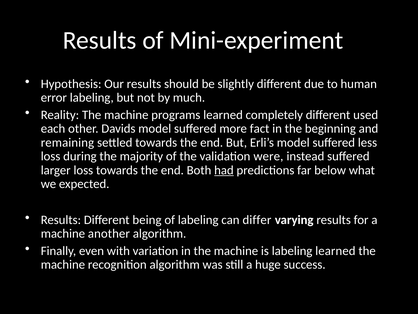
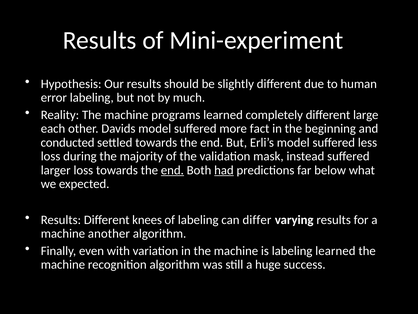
used: used -> large (366, 115)
remaining: remaining -> conducted (68, 142)
were: were -> mask (268, 156)
end underline: none -> present (172, 170)
being: being -> knees (147, 219)
